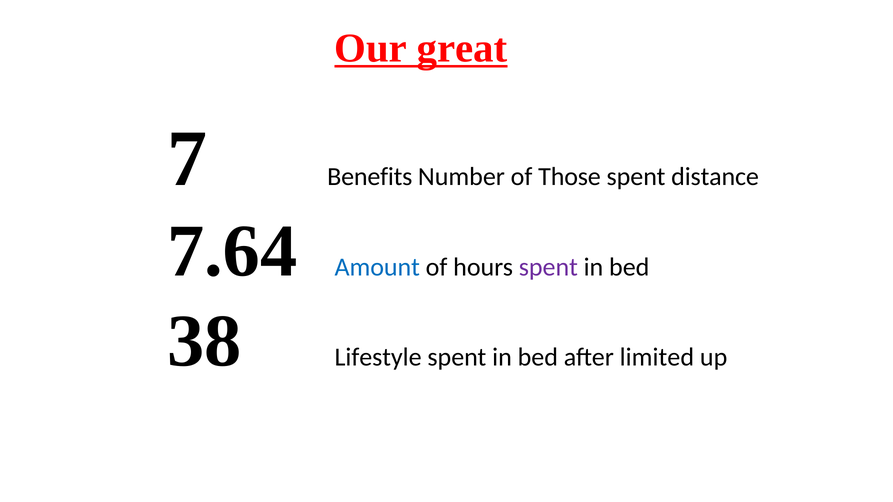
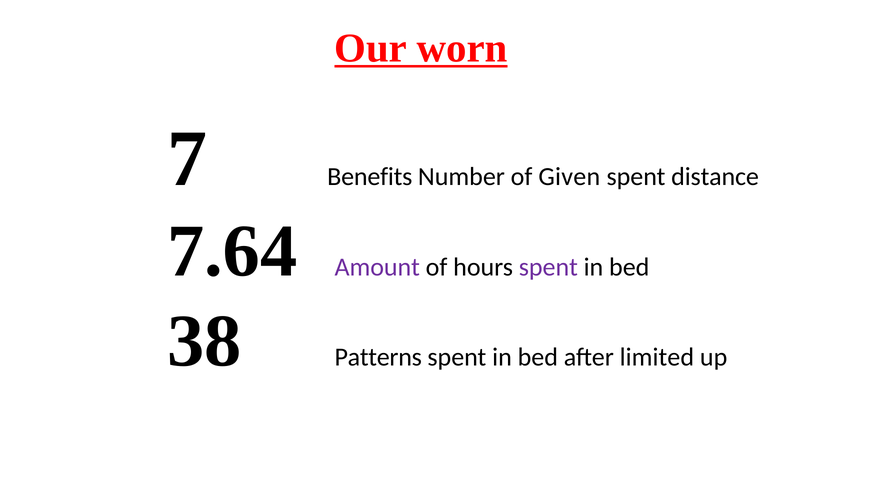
great: great -> worn (462, 48)
Those: Those -> Given (569, 177)
Amount colour: blue -> purple (377, 268)
Lifestyle: Lifestyle -> Patterns (378, 357)
